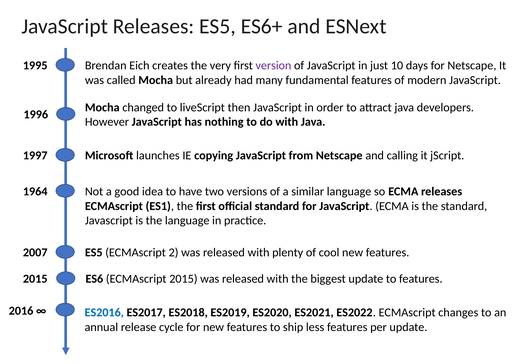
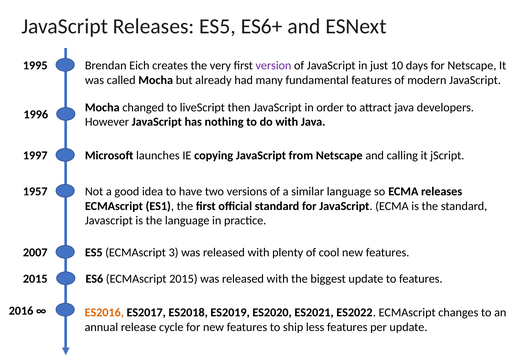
1964: 1964 -> 1957 (35, 192)
2: 2 -> 3 (174, 253)
ES2016 colour: blue -> orange (104, 313)
